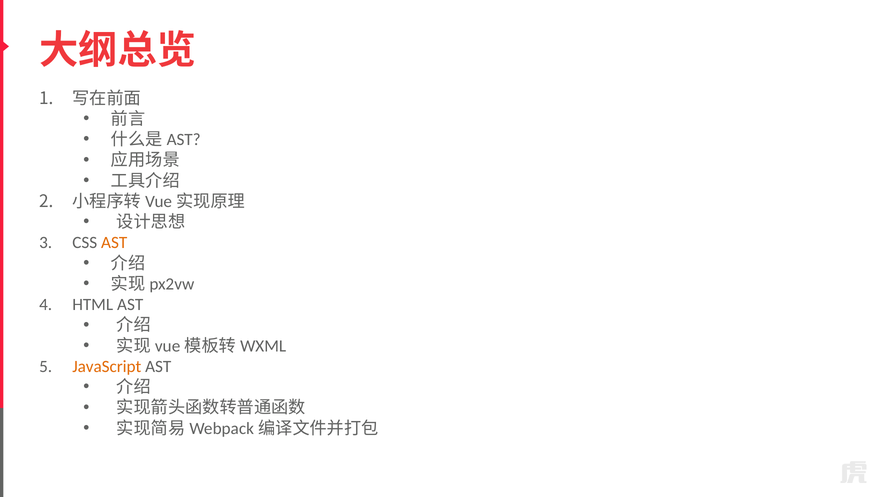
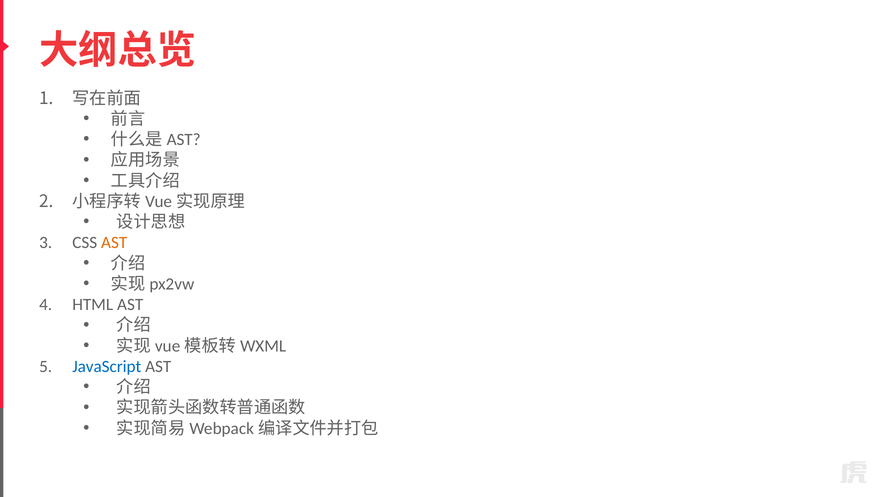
JavaScript colour: orange -> blue (107, 366)
